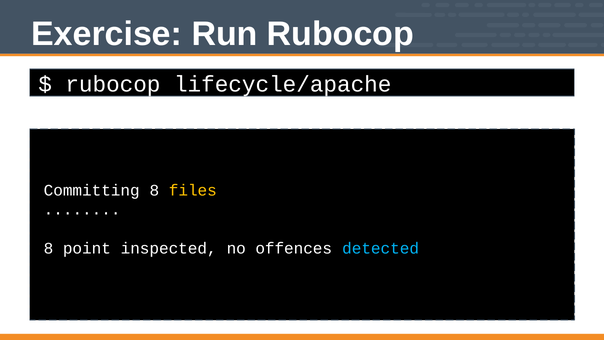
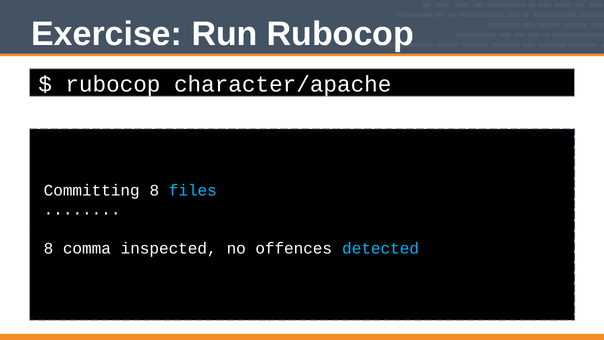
lifecycle/apache: lifecycle/apache -> character/apache (283, 84)
files colour: yellow -> light blue (193, 190)
point: point -> comma (87, 248)
